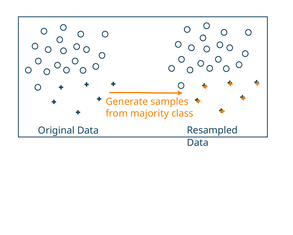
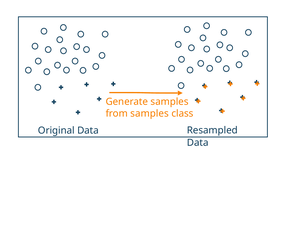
from majority: majority -> samples (150, 113)
